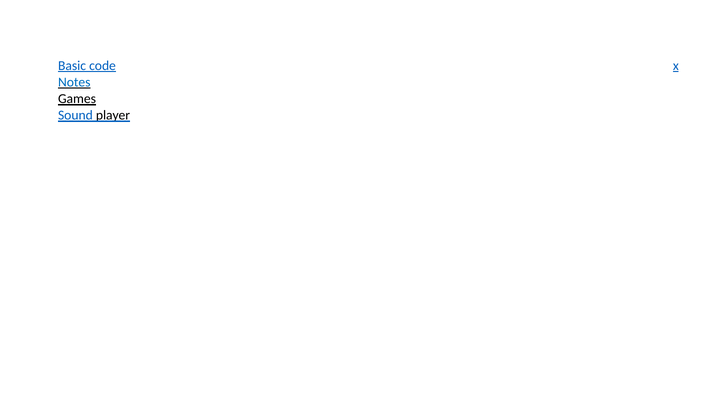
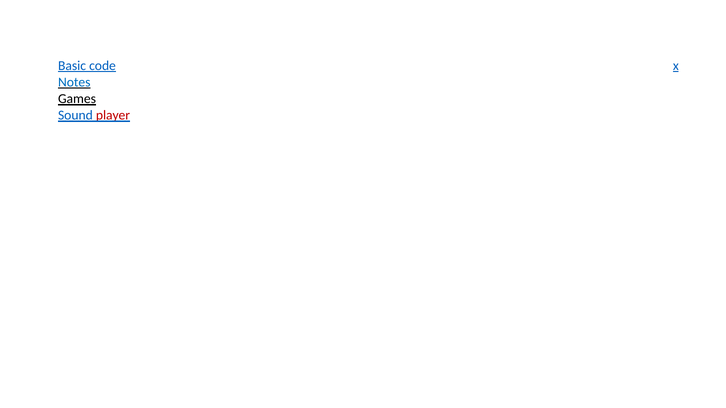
player colour: black -> red (113, 115)
